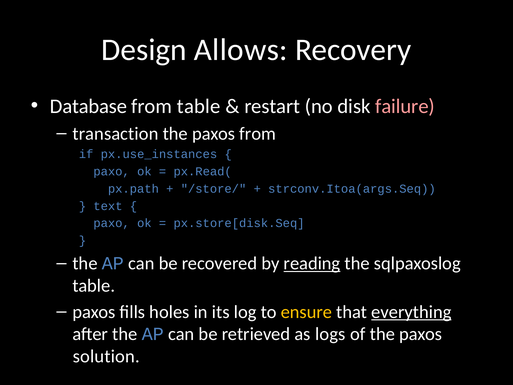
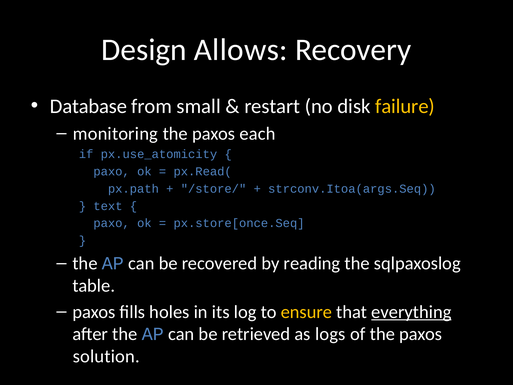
from table: table -> small (199, 106)
failure colour: pink -> yellow (405, 106)
transaction: transaction -> monitoring (115, 134)
paxos from: from -> each (258, 134)
px.use_instances: px.use_instances -> px.use_atomicity (159, 154)
px.store[disk.Seq: px.store[disk.Seq -> px.store[once.Seq (239, 223)
reading underline: present -> none (312, 263)
